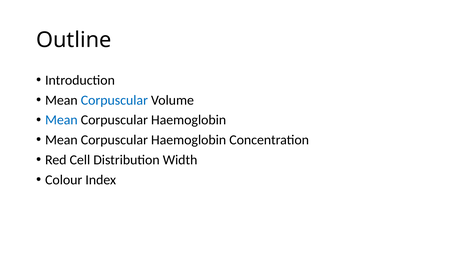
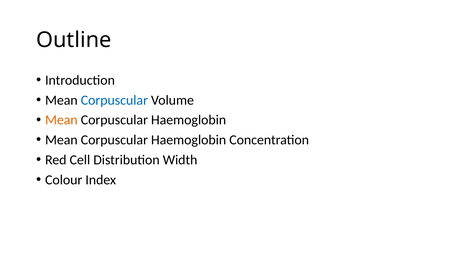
Mean colour: blue -> orange (61, 120)
